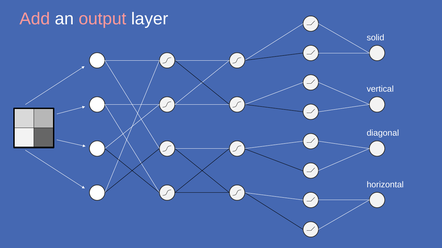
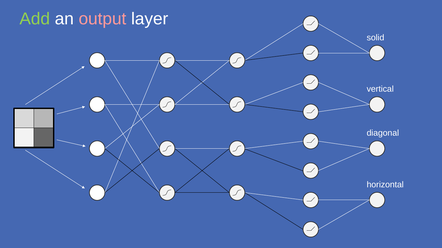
Add colour: pink -> light green (35, 19)
